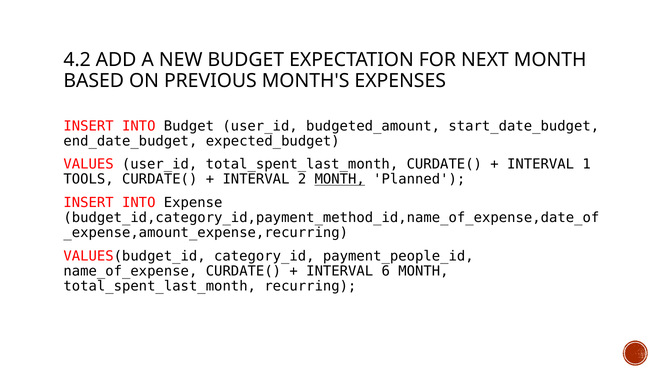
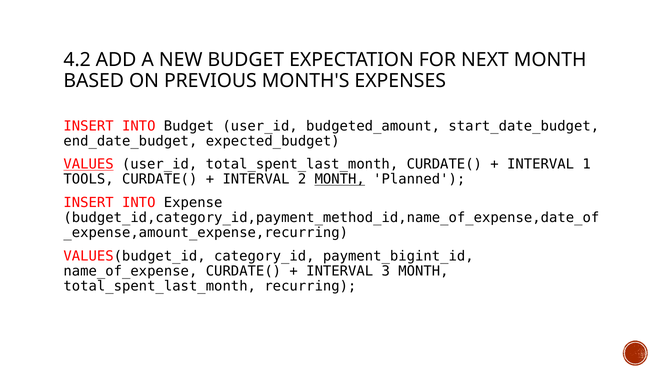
VALUES underline: none -> present (89, 164)
payment_people_id: payment_people_id -> payment_bigint_id (398, 256)
6: 6 -> 3 (386, 271)
